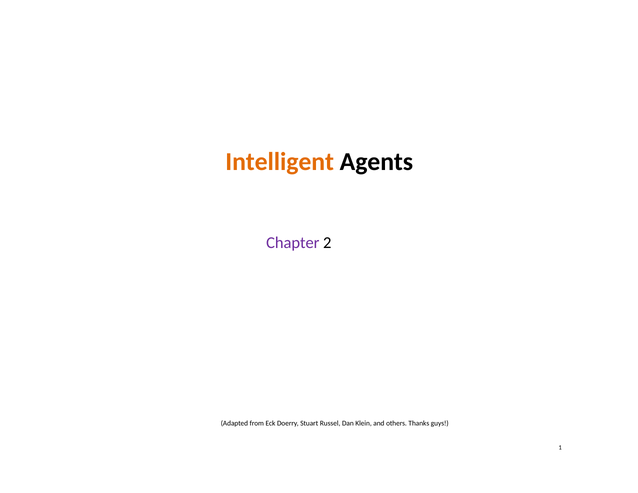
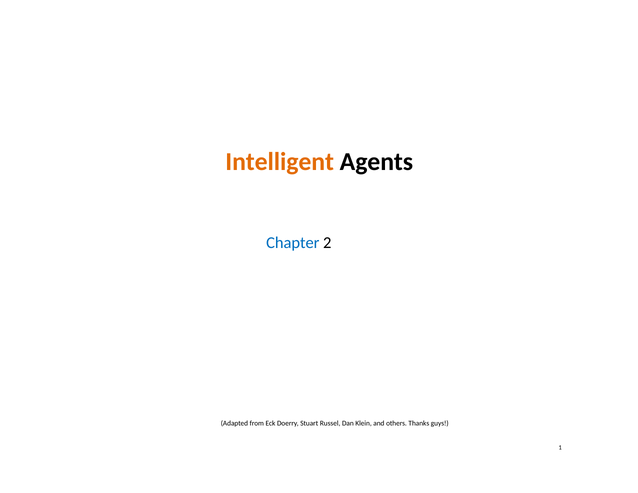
Chapter colour: purple -> blue (293, 243)
